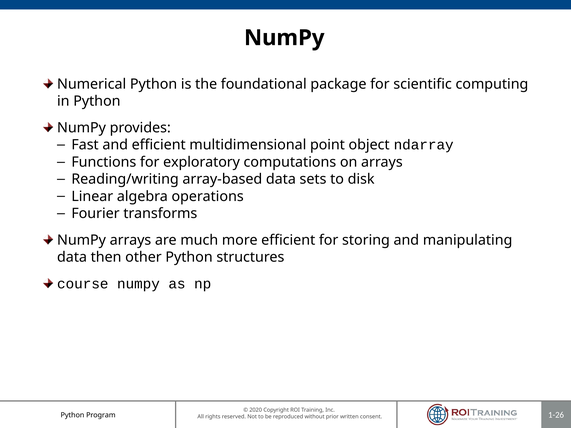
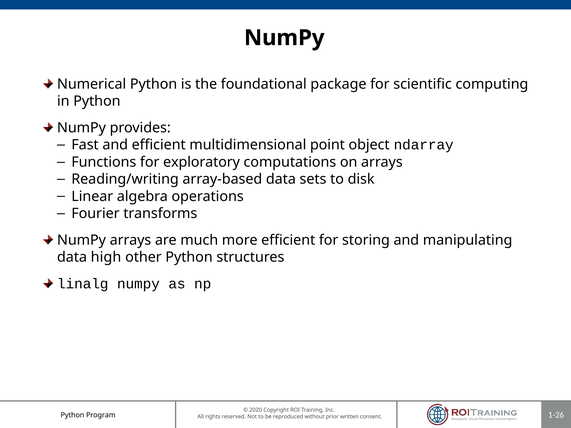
then: then -> high (106, 257)
course: course -> linalg (83, 284)
